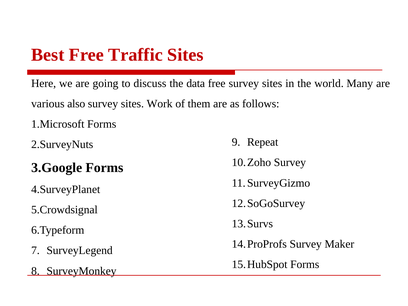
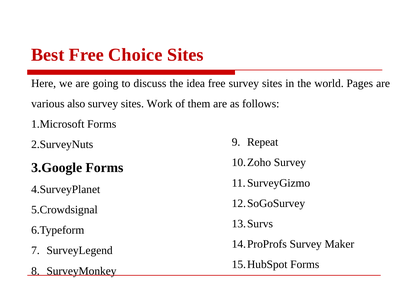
Traffic: Traffic -> Choice (135, 55)
data: data -> idea (196, 83)
Many: Many -> Pages (360, 83)
